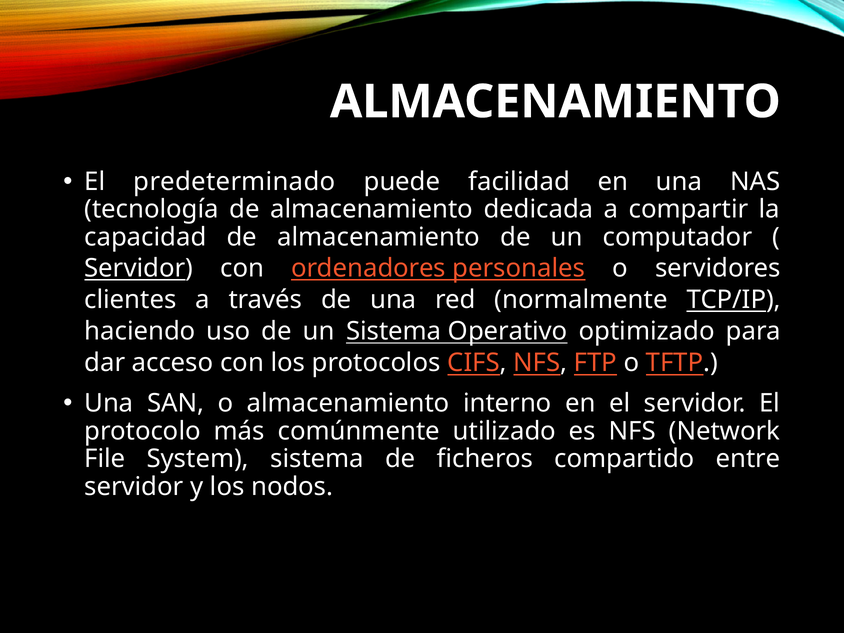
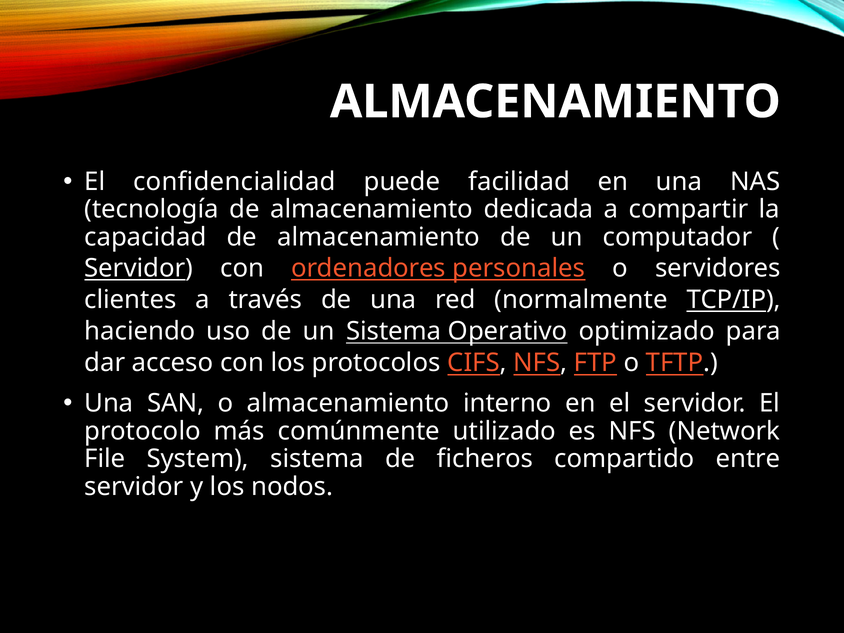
predeterminado: predeterminado -> confidencialidad (234, 182)
